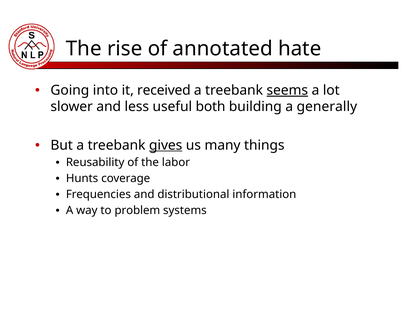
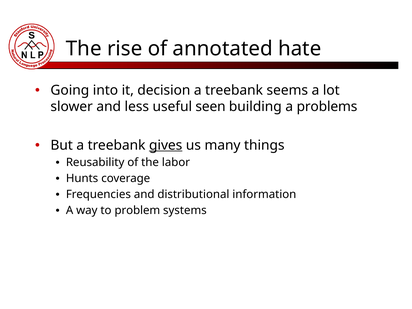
received: received -> decision (164, 90)
seems underline: present -> none (287, 90)
both: both -> seen (211, 107)
generally: generally -> problems (327, 107)
